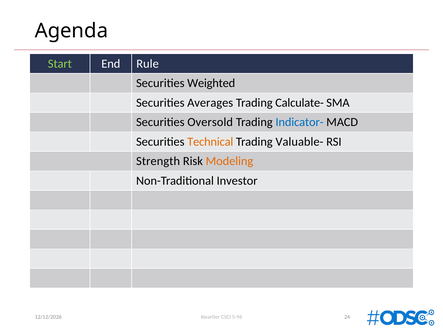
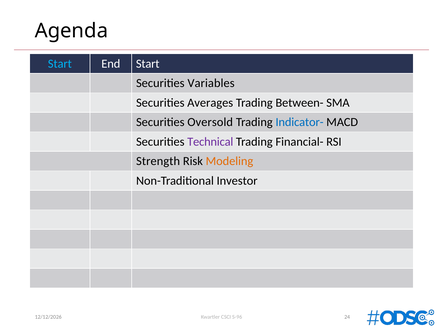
Start colour: light green -> light blue (60, 64)
End Rule: Rule -> Start (148, 64)
Weighted: Weighted -> Variables (211, 83)
Calculate-: Calculate- -> Between- (300, 103)
Technical colour: orange -> purple (210, 142)
Valuable-: Valuable- -> Financial- (299, 142)
